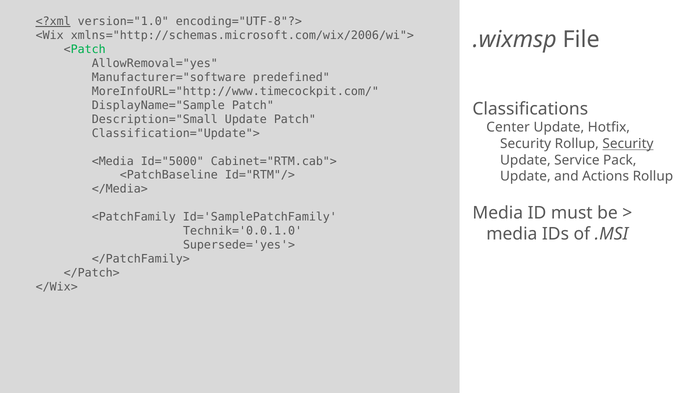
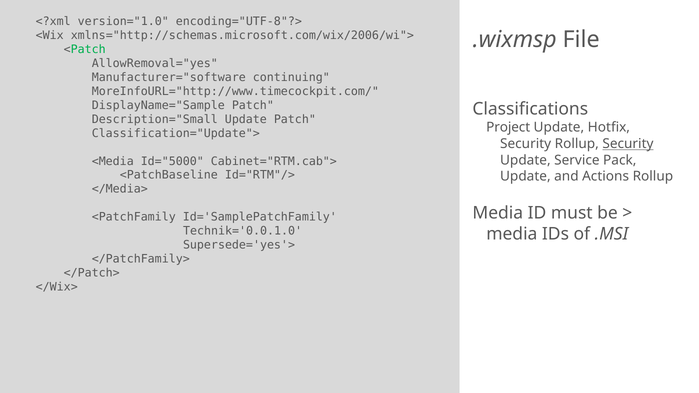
<?xml underline: present -> none (53, 21)
predefined: predefined -> continuing (291, 77)
Center: Center -> Project (508, 128)
